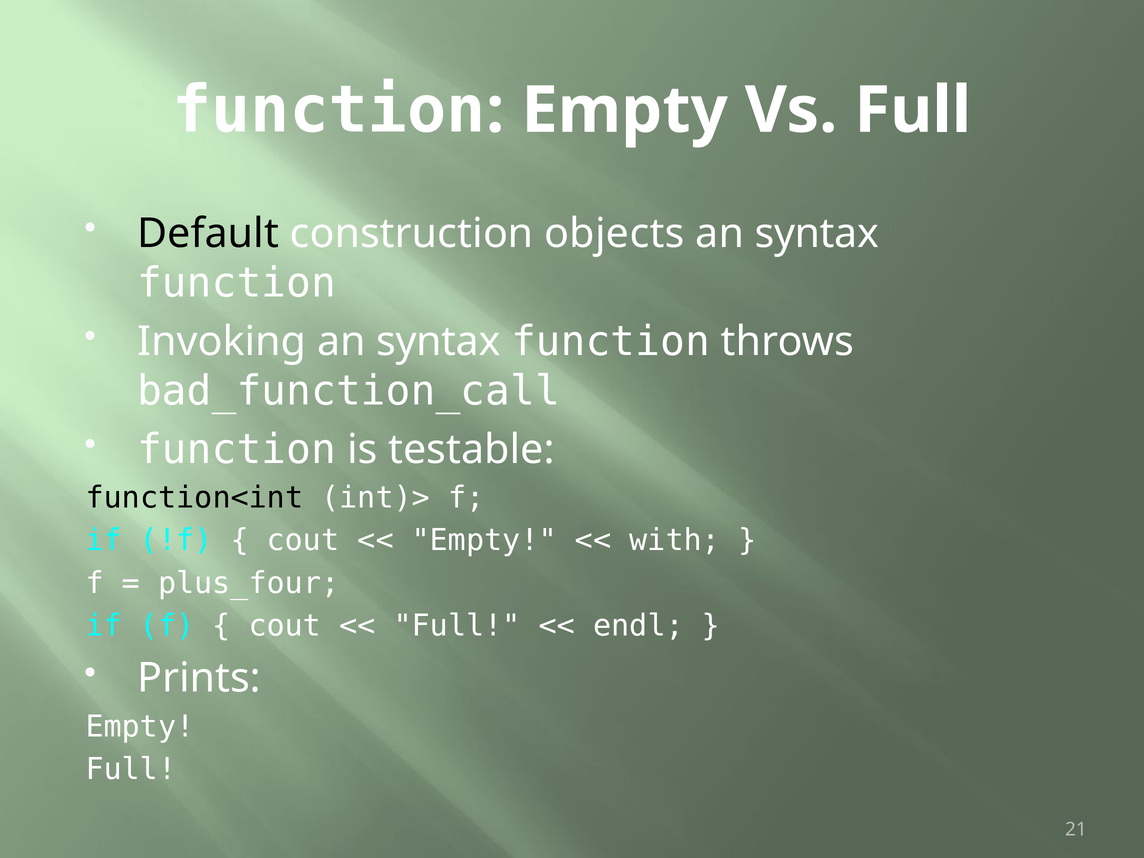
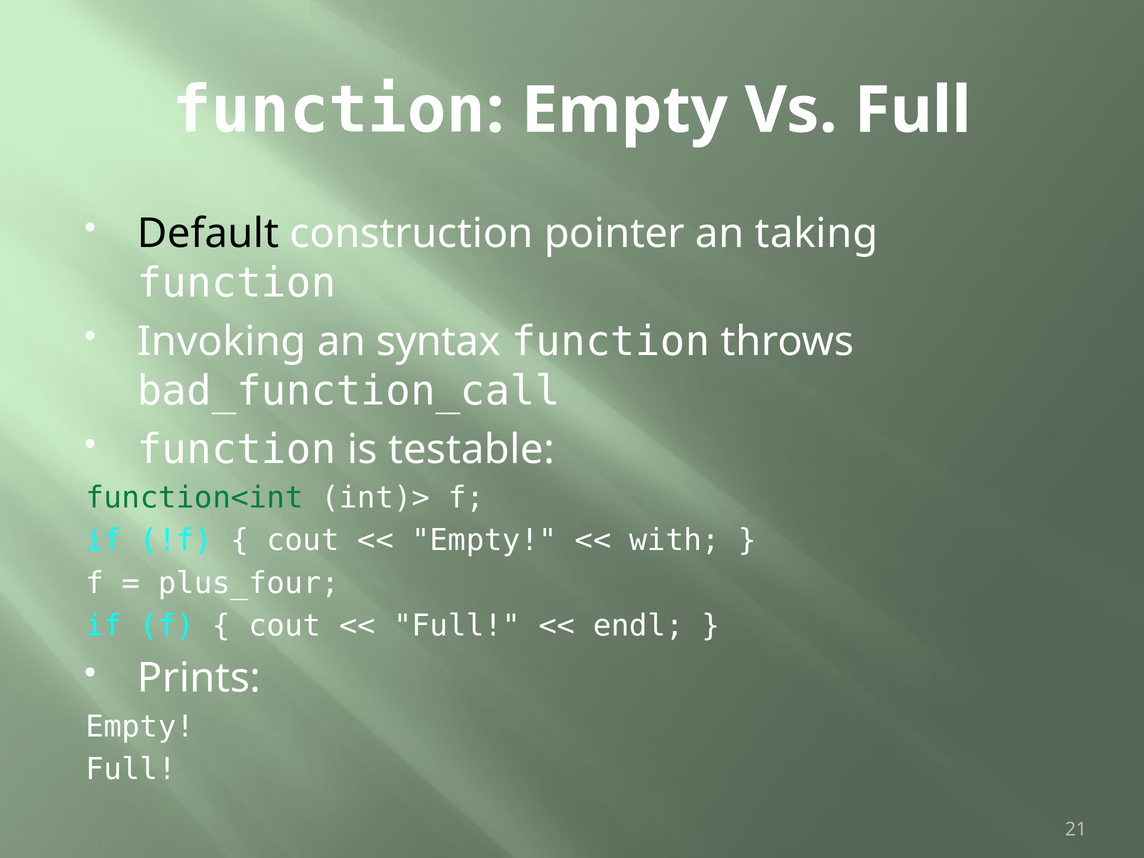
objects: objects -> pointer (615, 234)
syntax: syntax -> taking (816, 234)
function<int colour: black -> green (194, 498)
